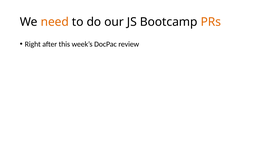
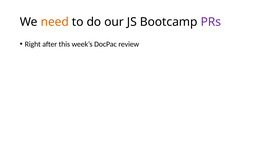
PRs colour: orange -> purple (211, 22)
